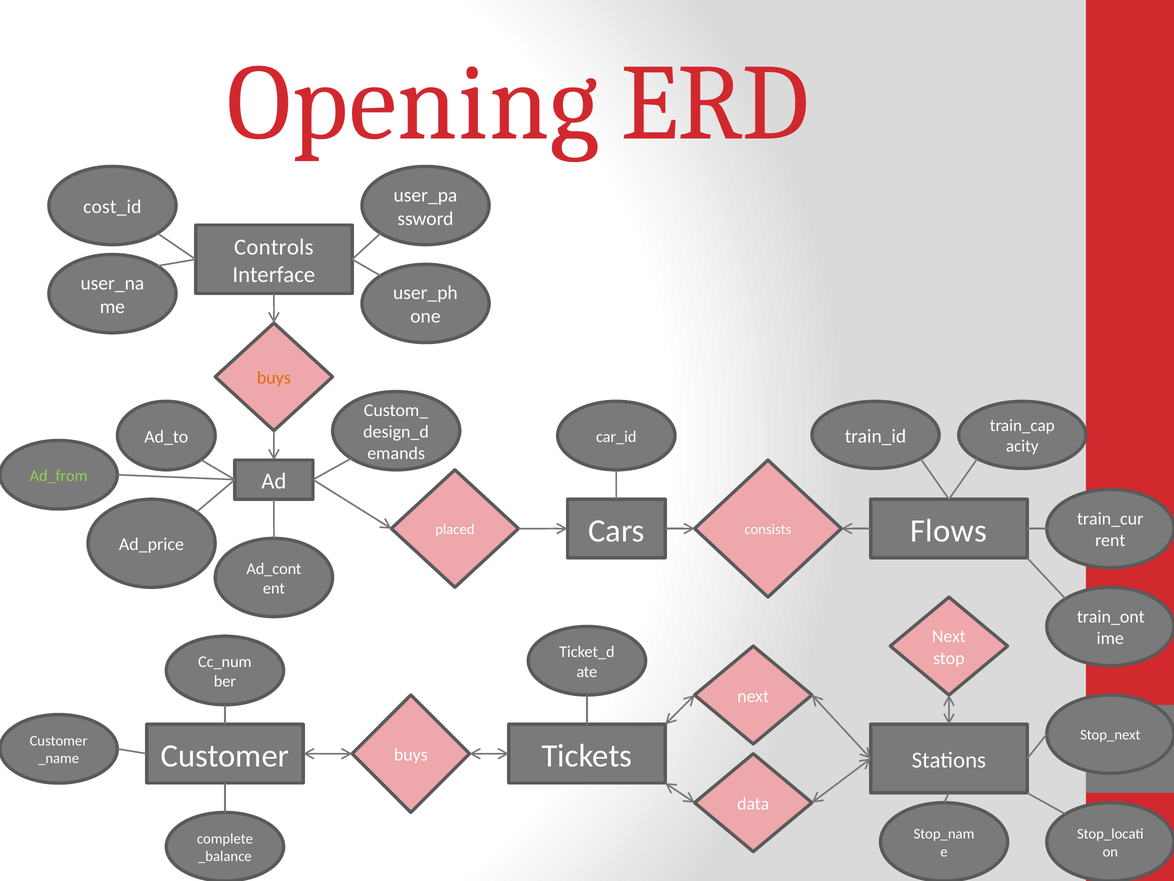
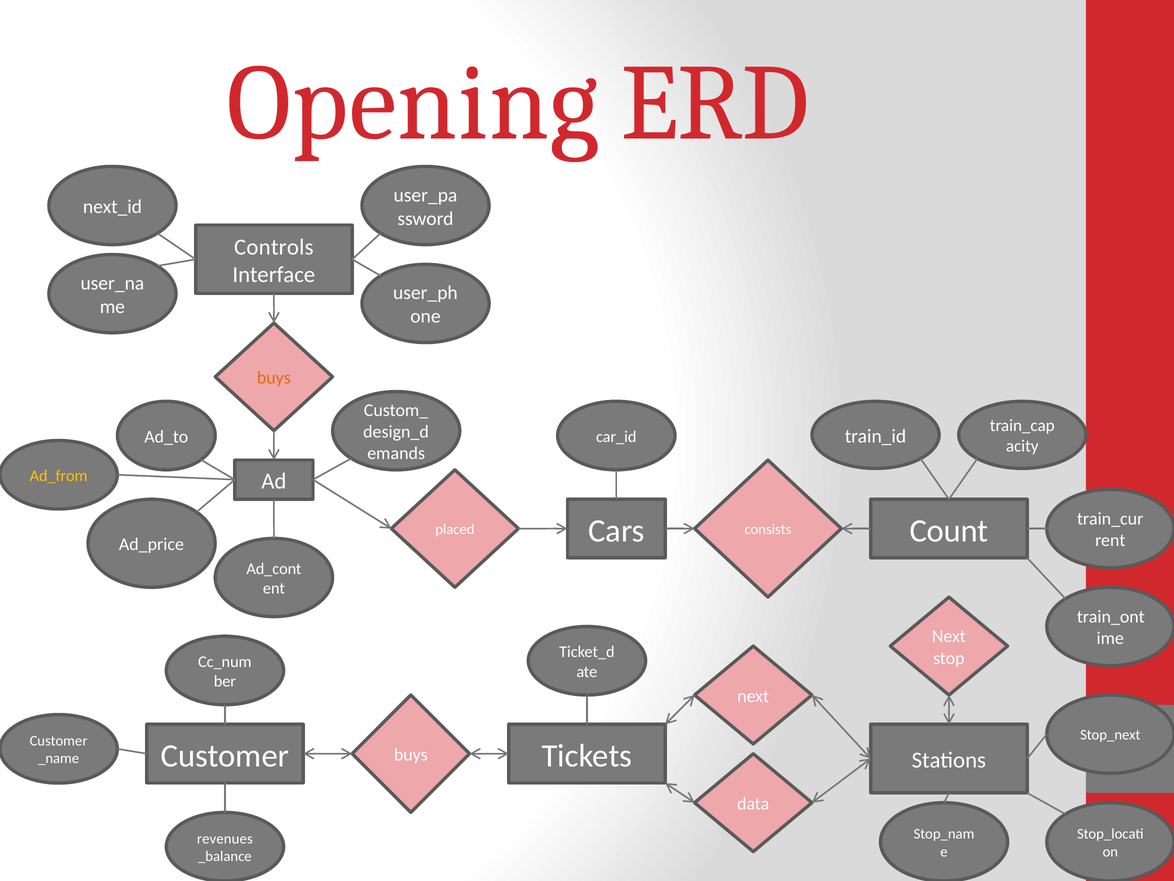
cost_id: cost_id -> next_id (112, 207)
Ad_from colour: light green -> yellow (59, 476)
Flows: Flows -> Count (949, 531)
complete: complete -> revenues (225, 838)
